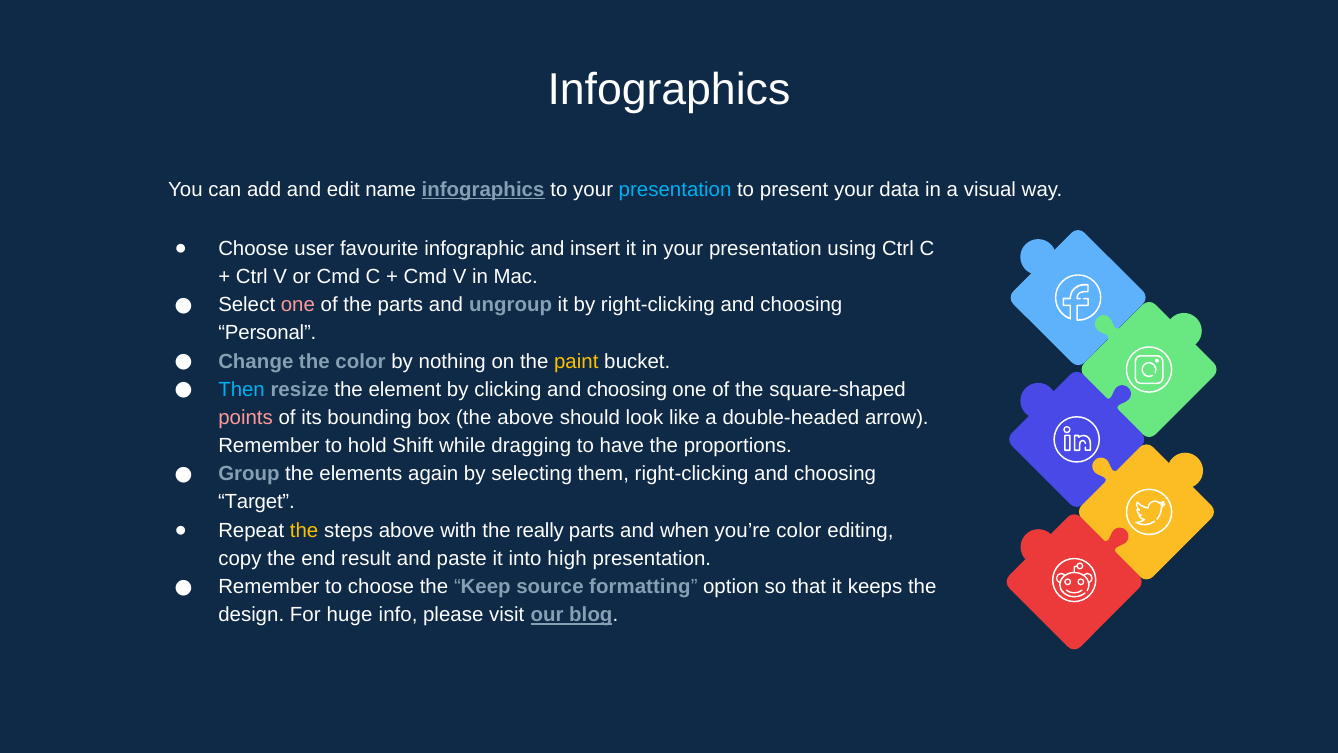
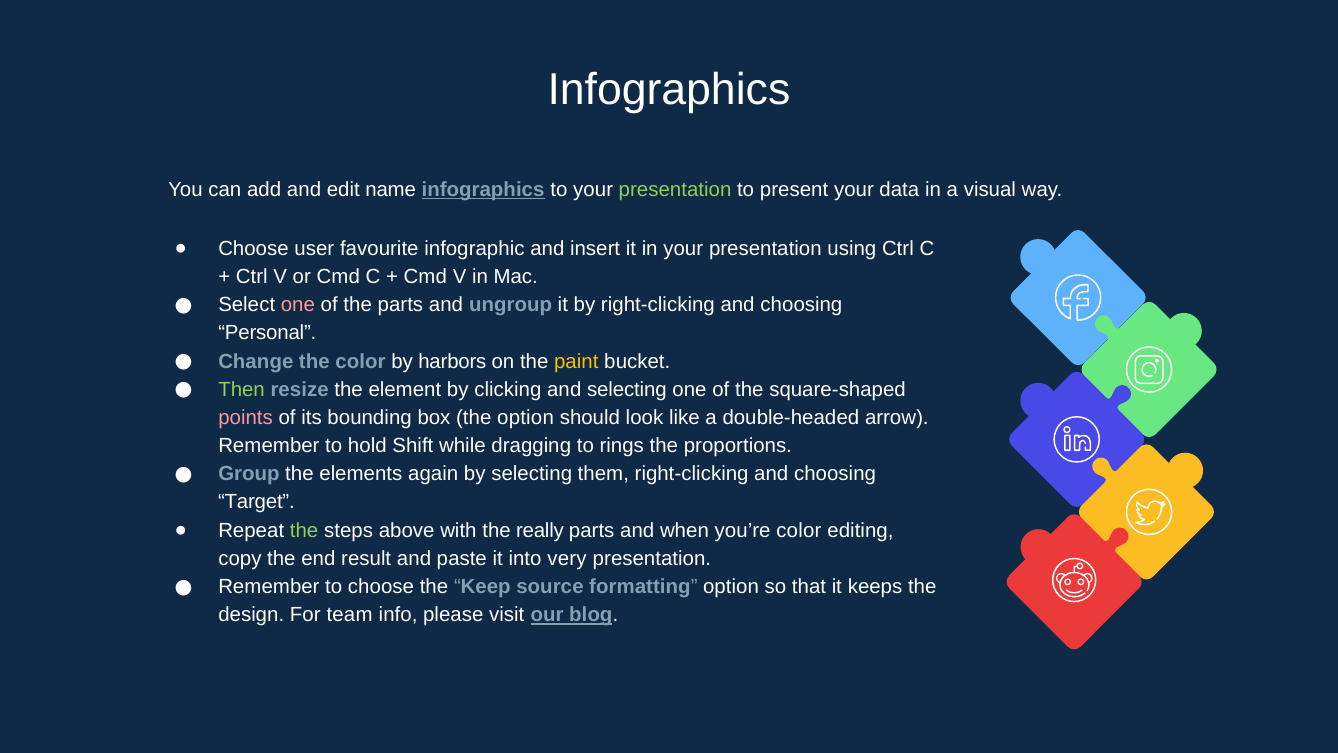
presentation colour: light blue -> light green (675, 189)
nothing: nothing -> harbors (452, 361)
Then colour: light blue -> light green (242, 389)
clicking and choosing: choosing -> selecting (627, 389)
the above: above -> option (526, 417)
have: have -> rings (622, 446)
the colour: yellow -> light green (304, 530)
high: high -> very (567, 558)
huge: huge -> team (350, 615)
